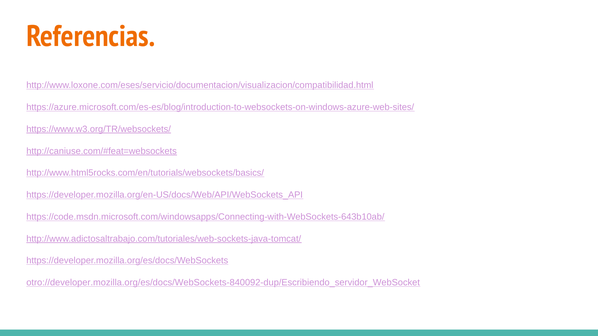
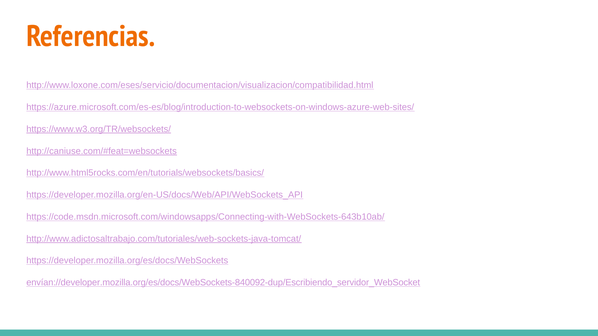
otro://developer.mozilla.org/es/docs/WebSockets-840092-dup/Escribiendo_servidor_WebSocket: otro://developer.mozilla.org/es/docs/WebSockets-840092-dup/Escribiendo_servidor_WebSocket -> envían://developer.mozilla.org/es/docs/WebSockets-840092-dup/Escribiendo_servidor_WebSocket (223, 283)
